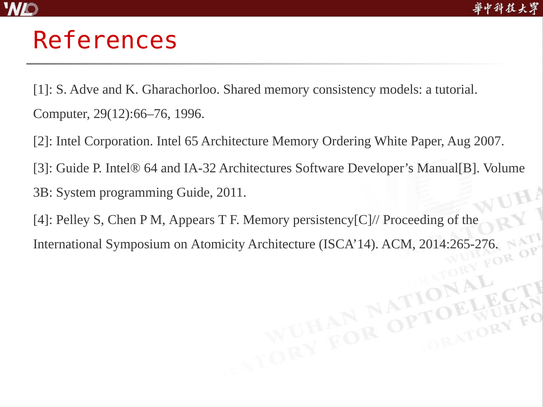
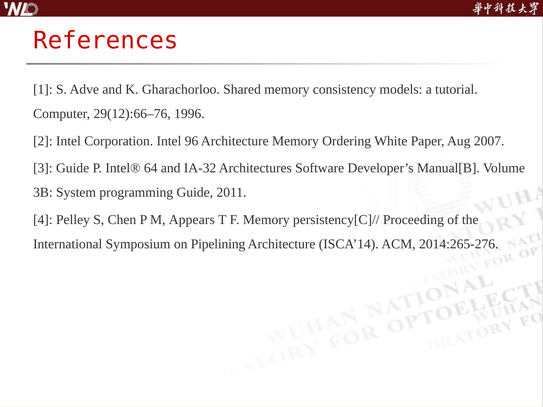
65: 65 -> 96 (192, 141)
Atomicity: Atomicity -> Pipelining (218, 244)
